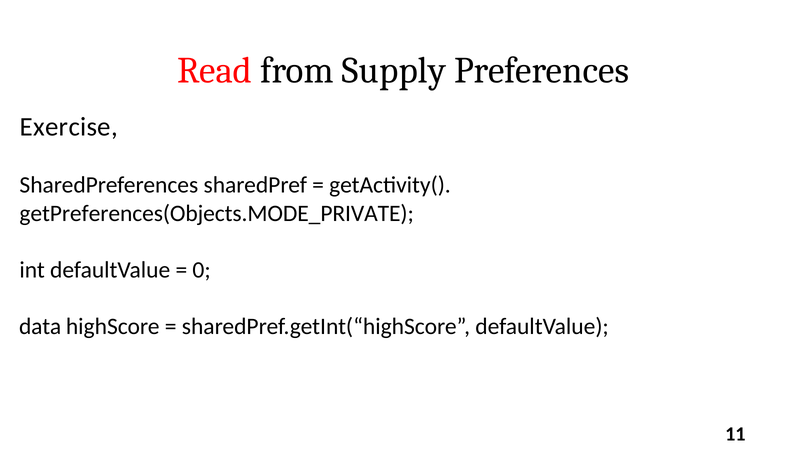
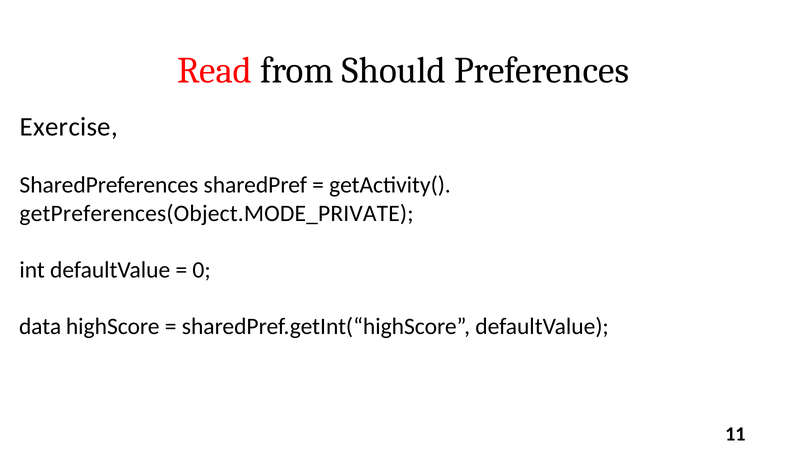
Supply: Supply -> Should (394, 71)
getPreferences(Objects.MODE_PRIVATE: getPreferences(Objects.MODE_PRIVATE -> getPreferences(Object.MODE_PRIVATE (217, 213)
